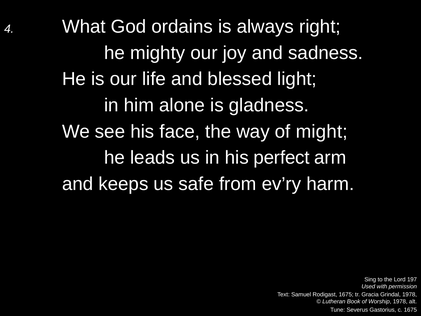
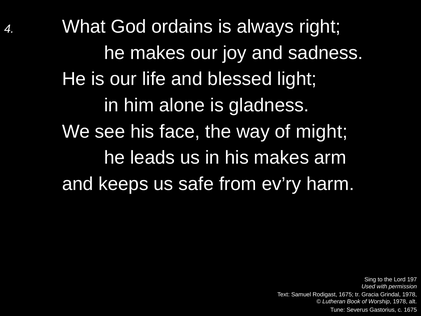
he mighty: mighty -> makes (158, 53)
his perfect: perfect -> makes (281, 158)
